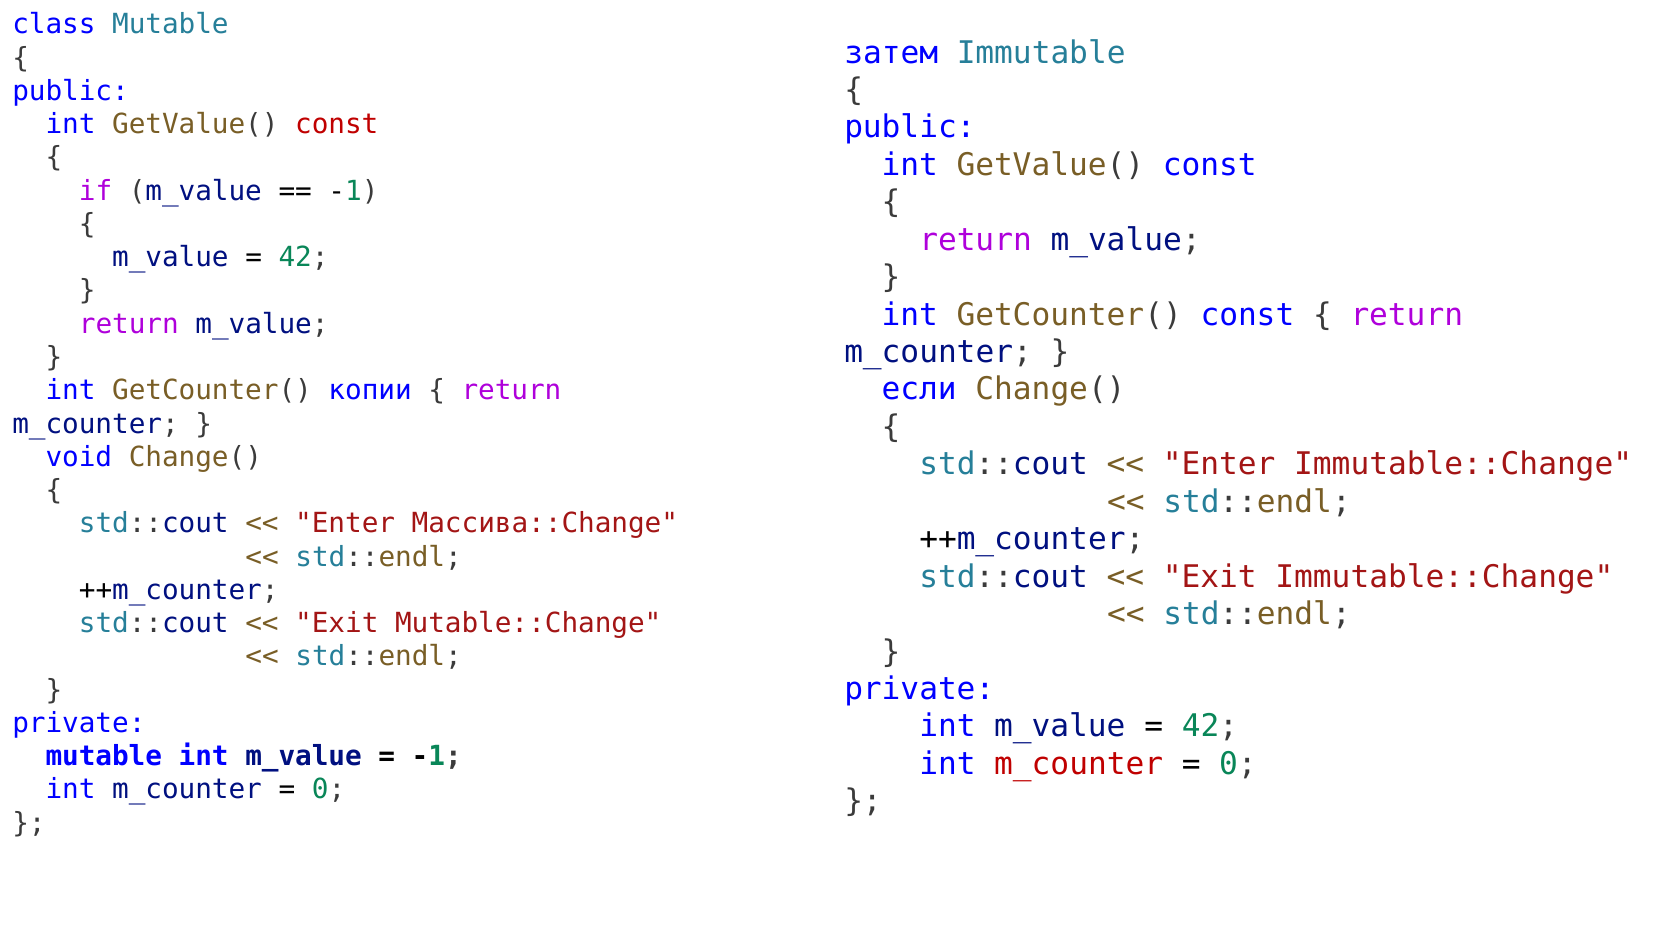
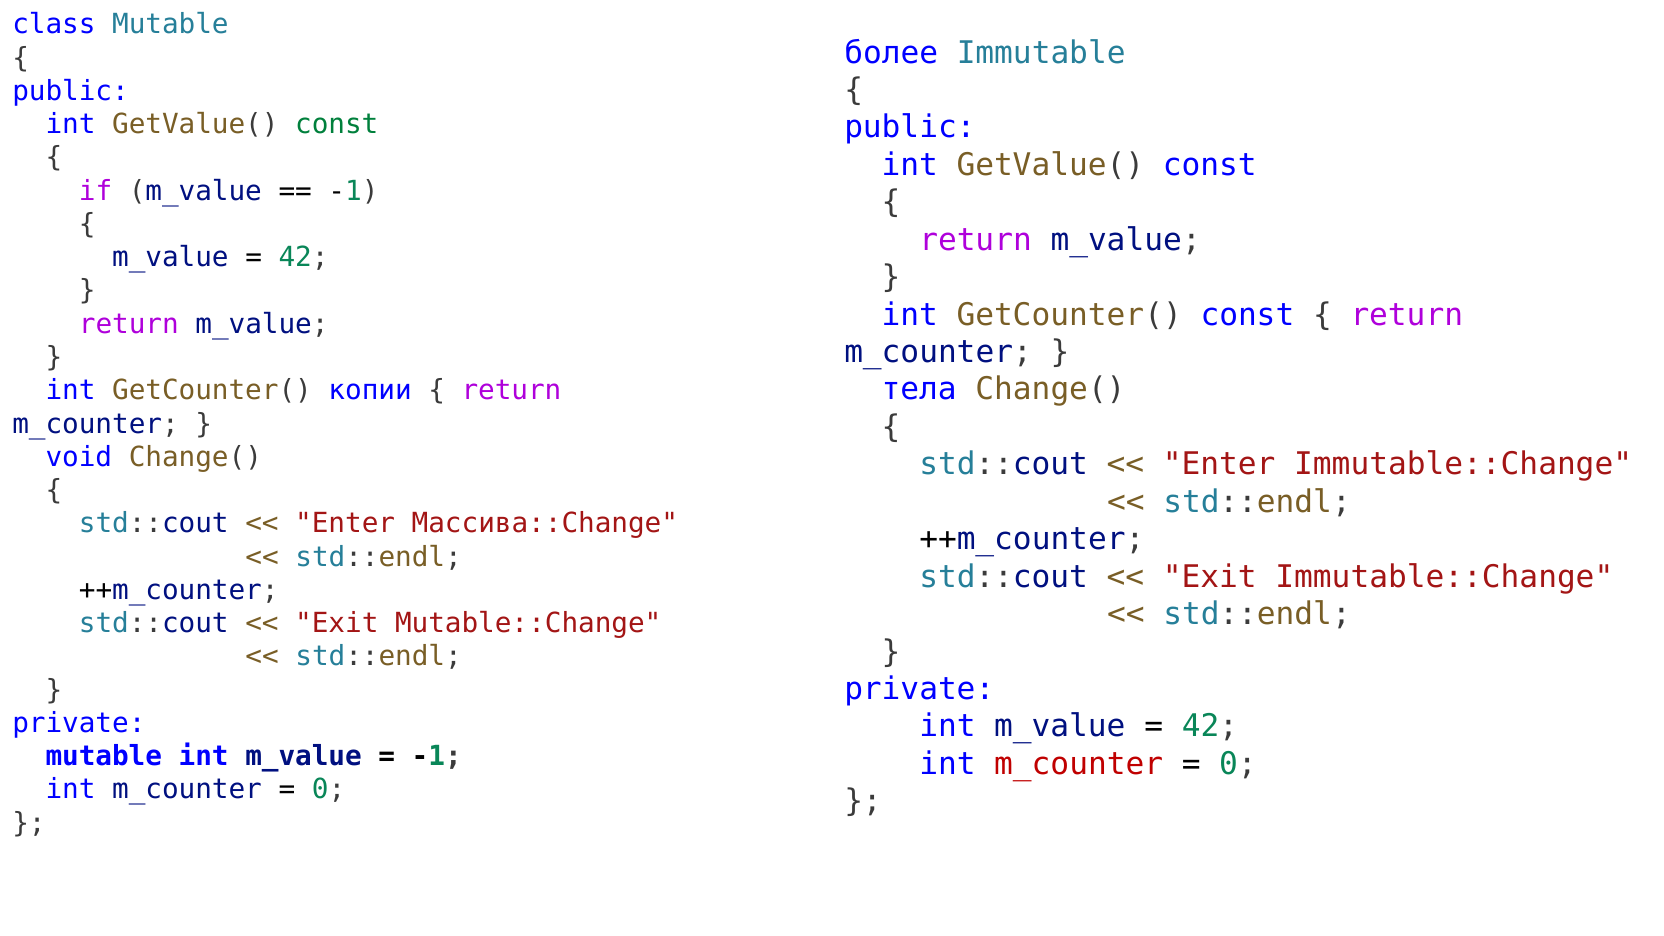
затем: затем -> более (891, 53)
const colour: red -> green (337, 124)
если: если -> тела (919, 390)
